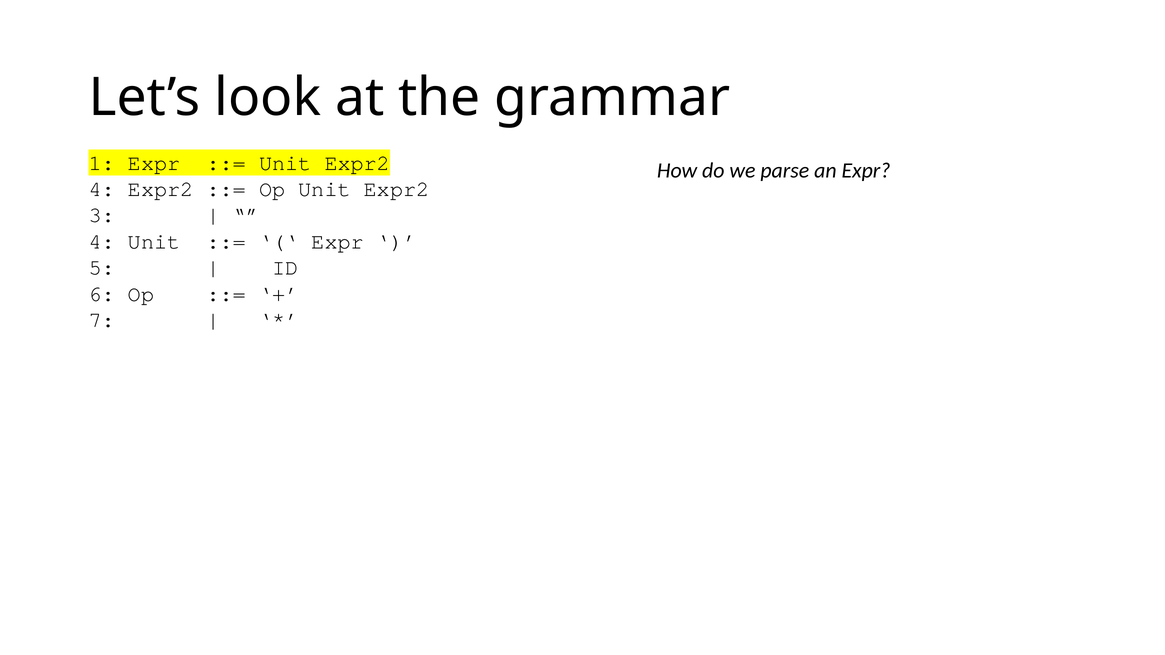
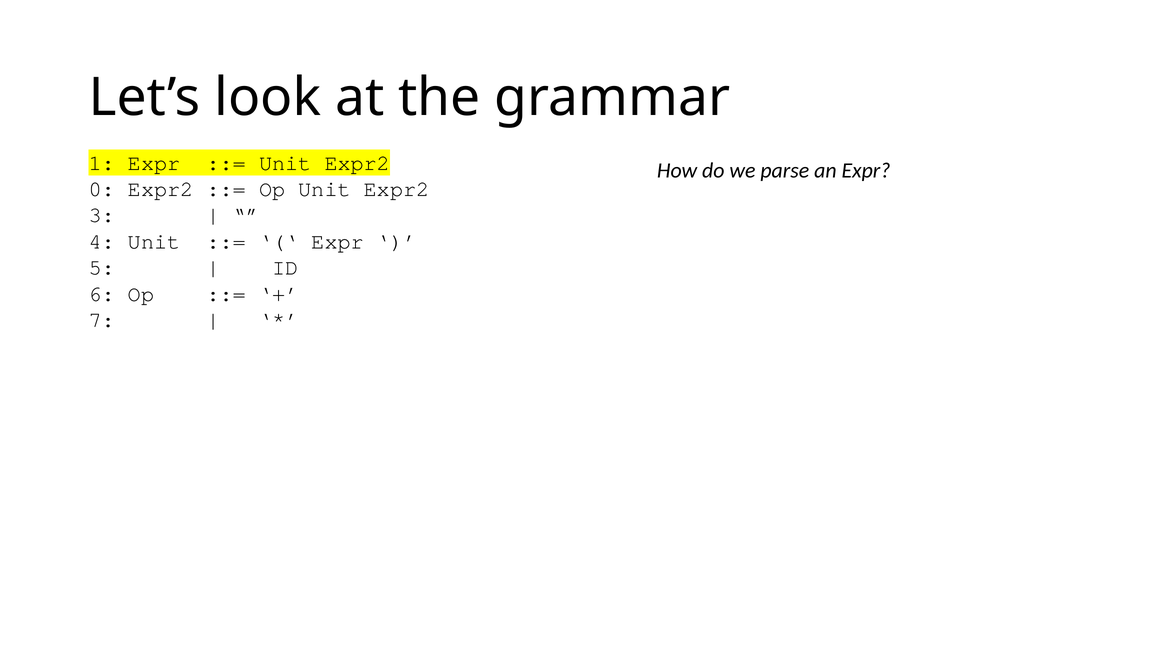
4: 4 -> 0 (102, 189)
